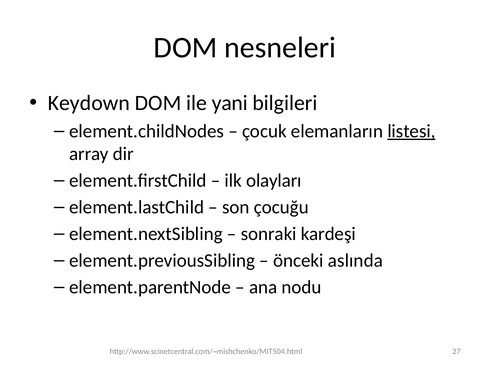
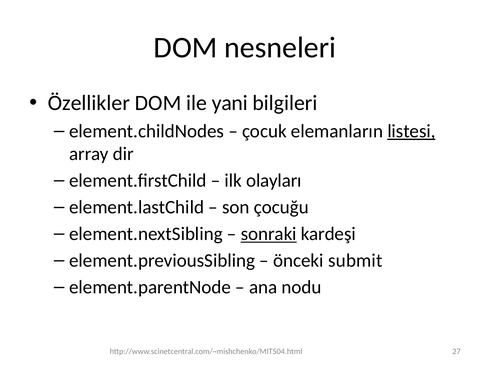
Keydown: Keydown -> Özellikler (89, 103)
sonraki underline: none -> present (269, 234)
aslında: aslında -> submit (355, 260)
